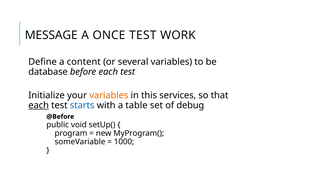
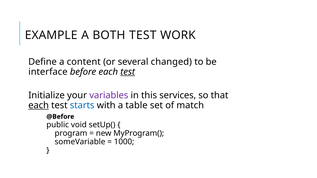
MESSAGE: MESSAGE -> EXAMPLE (51, 35)
ONCE: ONCE -> BOTH (109, 35)
several variables: variables -> changed (171, 62)
database: database -> interface (48, 72)
test underline: none -> present (128, 72)
variables colour: orange -> purple (109, 96)
debug: debug -> match (190, 105)
